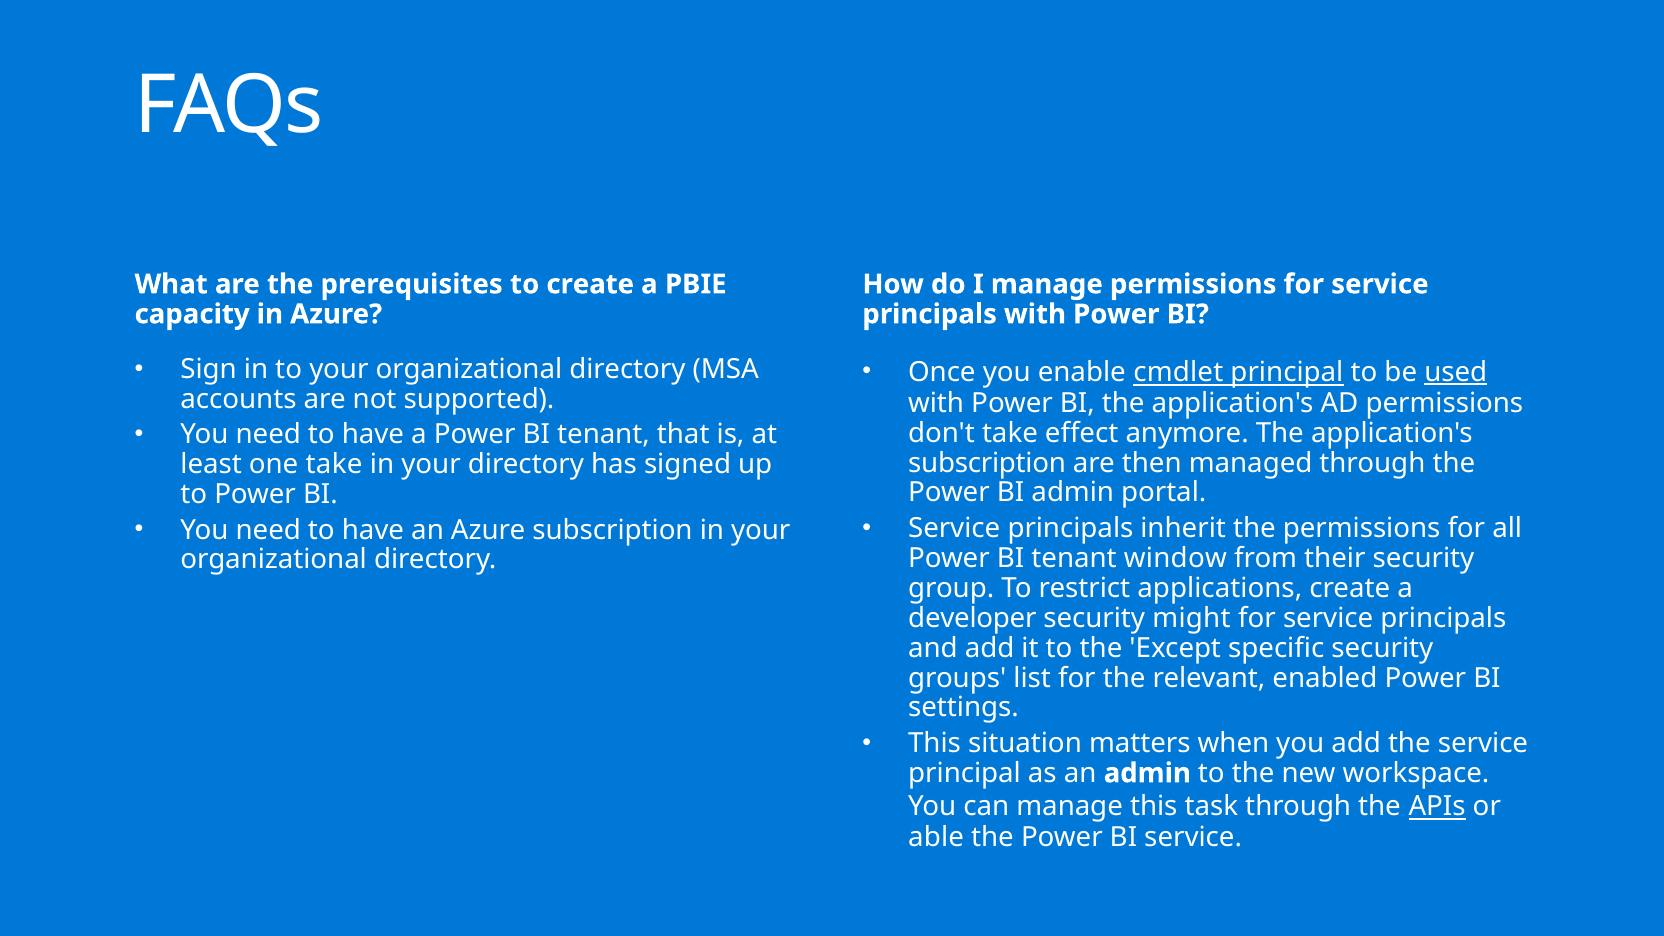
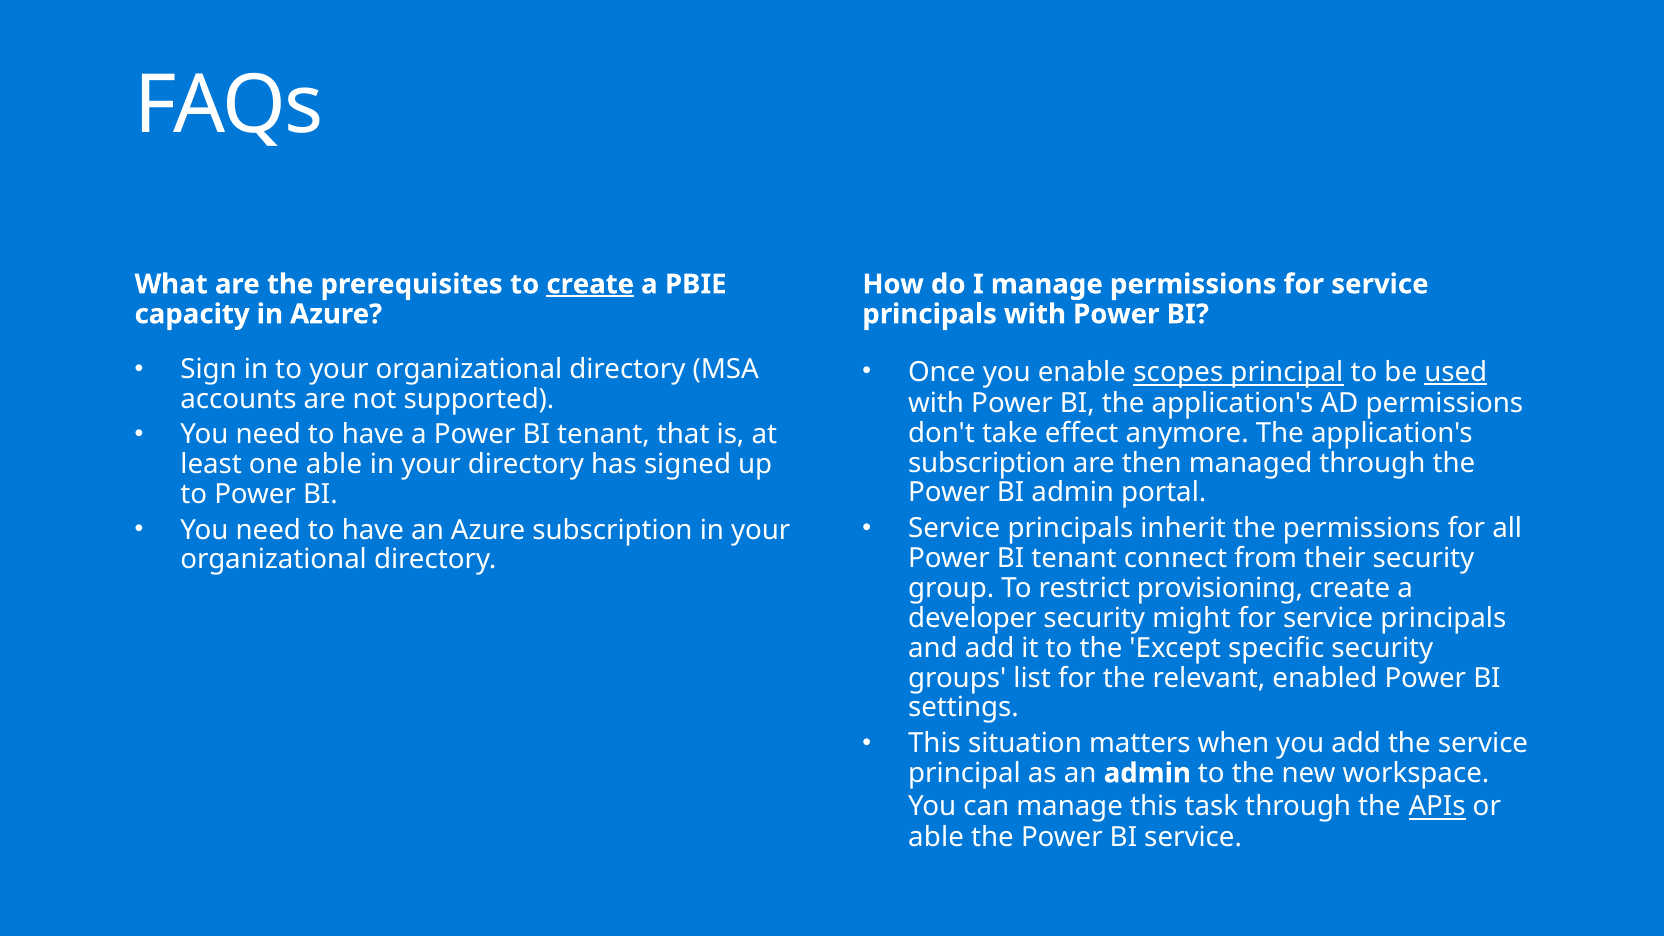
create underline: none -> present (590, 284)
cmdlet: cmdlet -> scopes (1178, 372)
one take: take -> able (334, 465)
window: window -> connect (1175, 558)
applications: applications -> provisioning (1220, 588)
